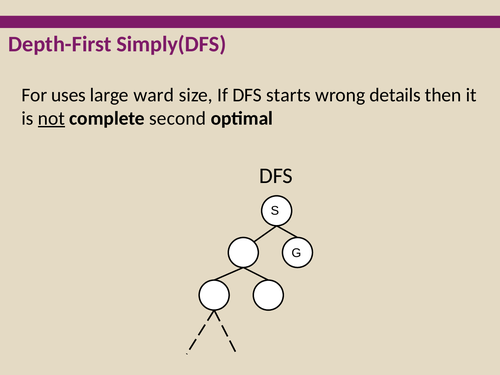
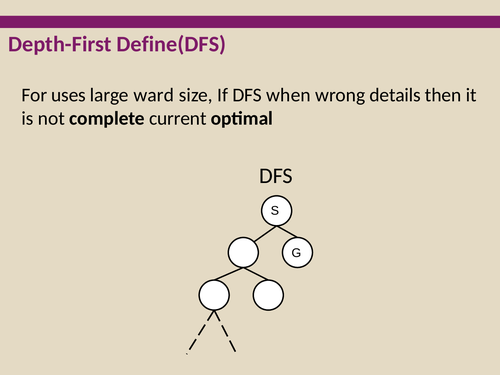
Simply(DFS: Simply(DFS -> Define(DFS (171, 44)
starts: starts -> when (288, 95)
not underline: present -> none (51, 118)
second: second -> current (178, 118)
